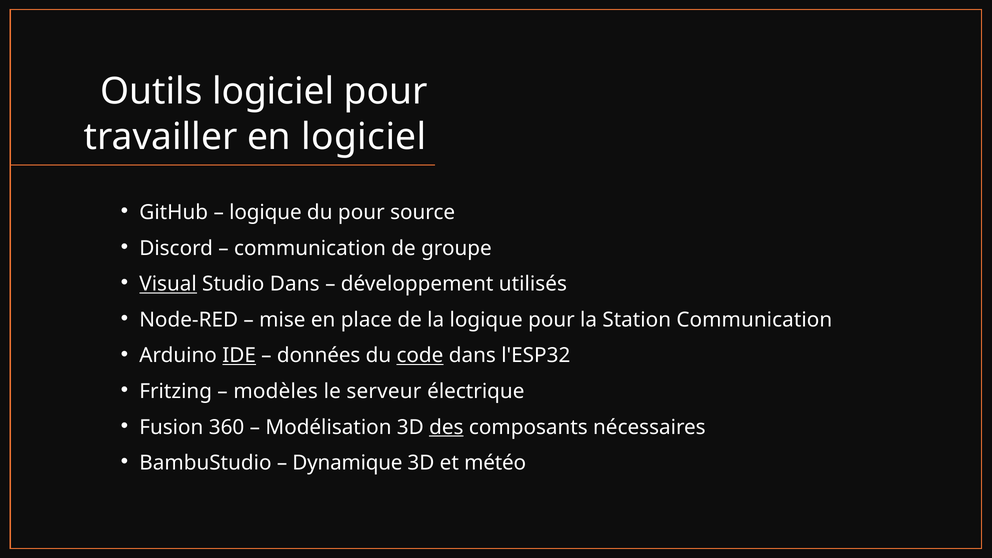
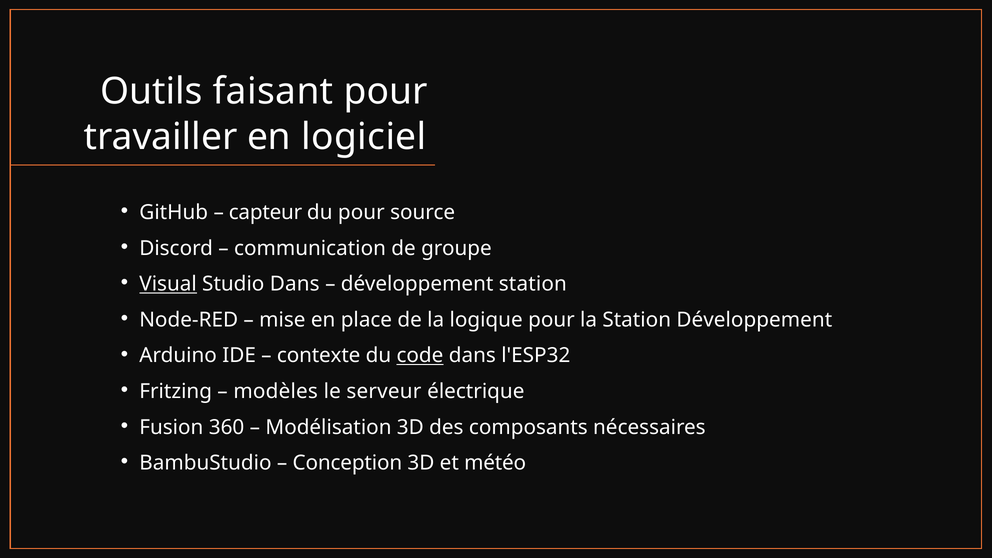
Outils logiciel: logiciel -> faisant (273, 92)
logique: logique -> capteur (265, 212)
développement utilisés: utilisés -> station (533, 284)
Station Communication: Communication -> Développement (754, 320)
IDE underline: present -> none (239, 356)
données: données -> contexte (319, 356)
des underline: present -> none (446, 427)
Dynamique: Dynamique -> Conception (347, 463)
